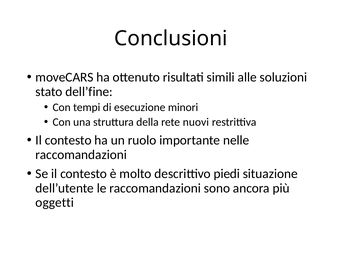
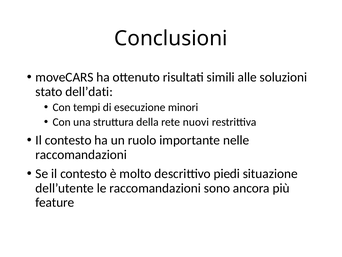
dell’fine: dell’fine -> dell’dati (89, 91)
oggetti: oggetti -> feature (55, 202)
